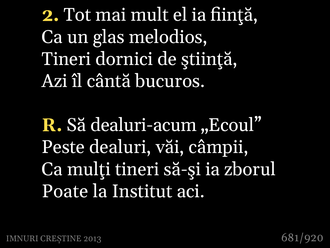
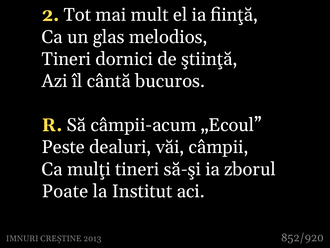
dealuri-acum: dealuri-acum -> câmpii-acum (144, 125)
681/920: 681/920 -> 852/920 (303, 237)
